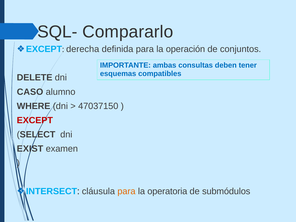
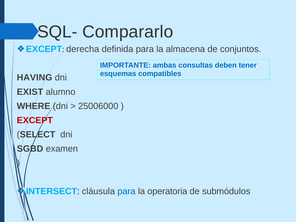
operación: operación -> almacena (185, 49)
DELETE: DELETE -> HAVING (35, 78)
CASO: CASO -> EXIST (30, 92)
47037150: 47037150 -> 25006000 (98, 106)
EXIST: EXIST -> SGBD (30, 149)
para colour: orange -> blue (126, 191)
